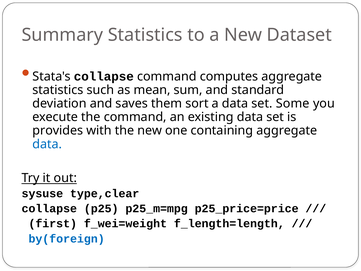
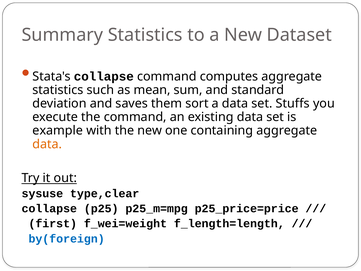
Some: Some -> Stuffs (293, 103)
provides: provides -> example (58, 130)
data colour: blue -> orange (47, 144)
